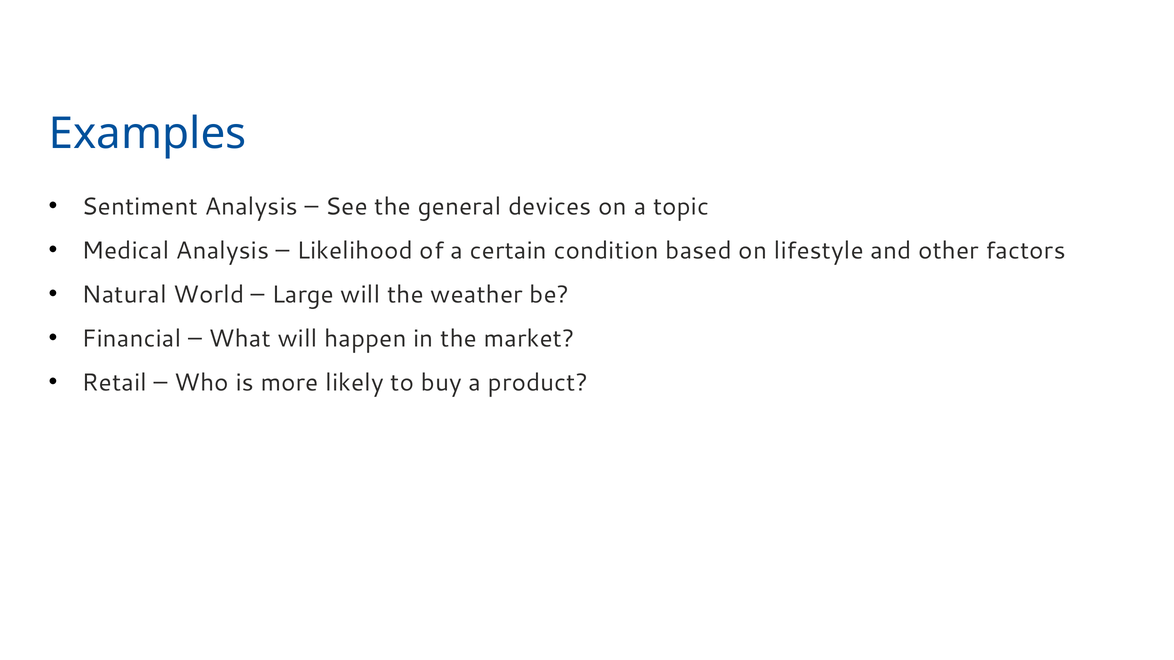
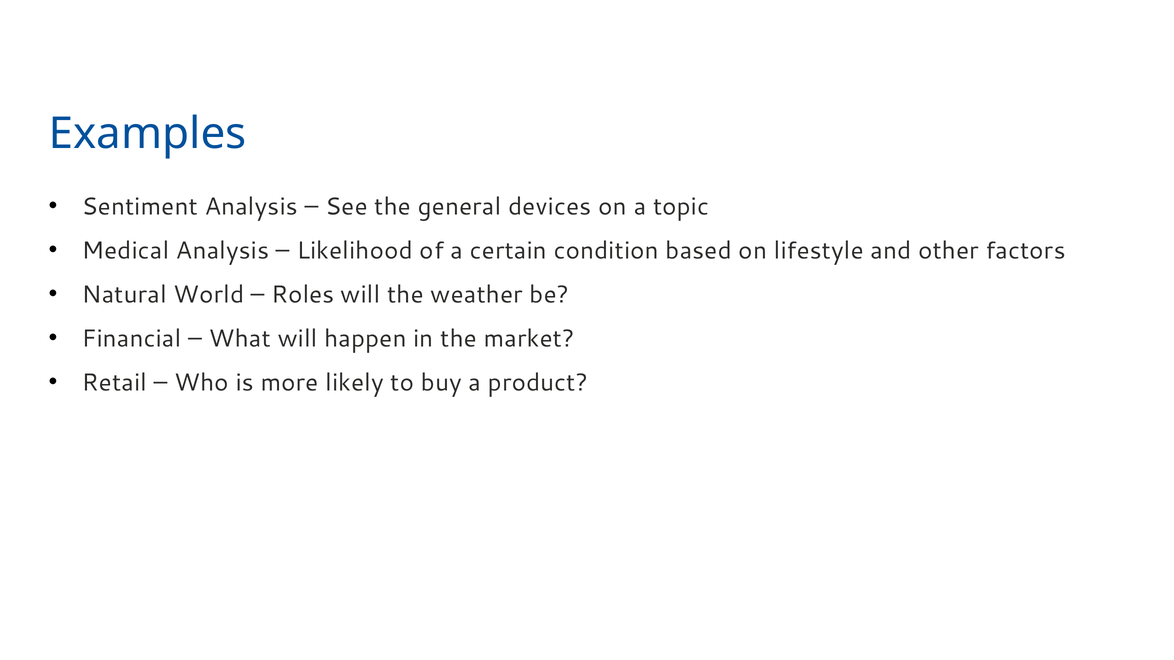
Large: Large -> Roles (303, 295)
